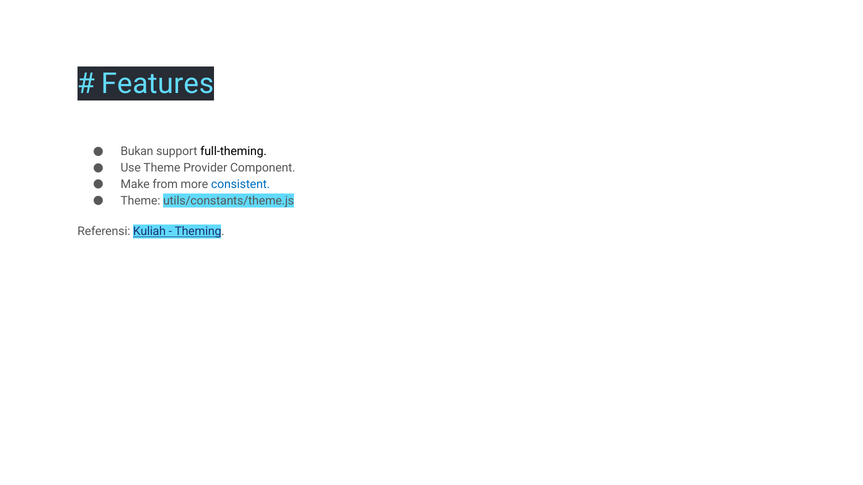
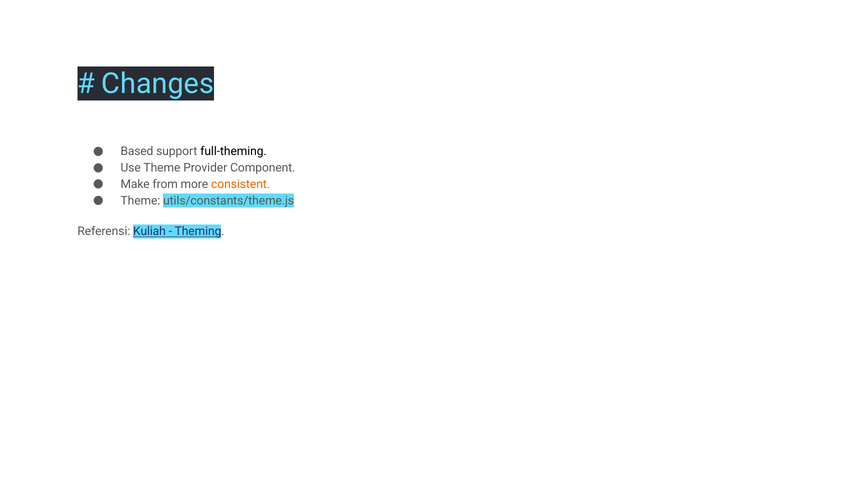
Features: Features -> Changes (158, 84)
Bukan: Bukan -> Based (137, 152)
consistent colour: blue -> orange (241, 184)
